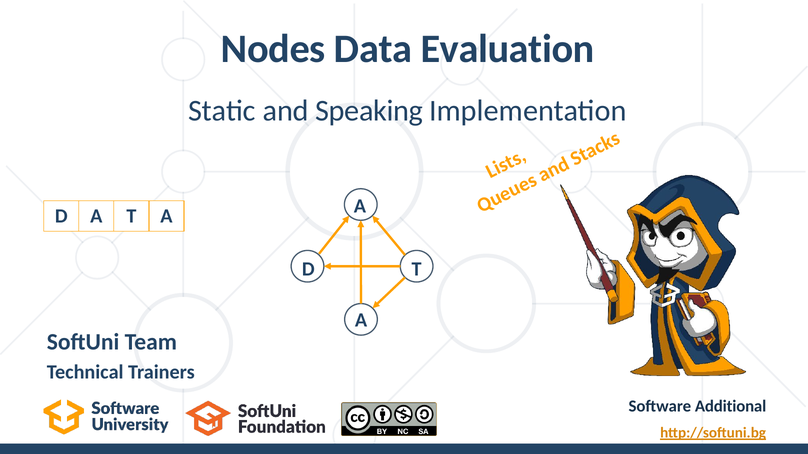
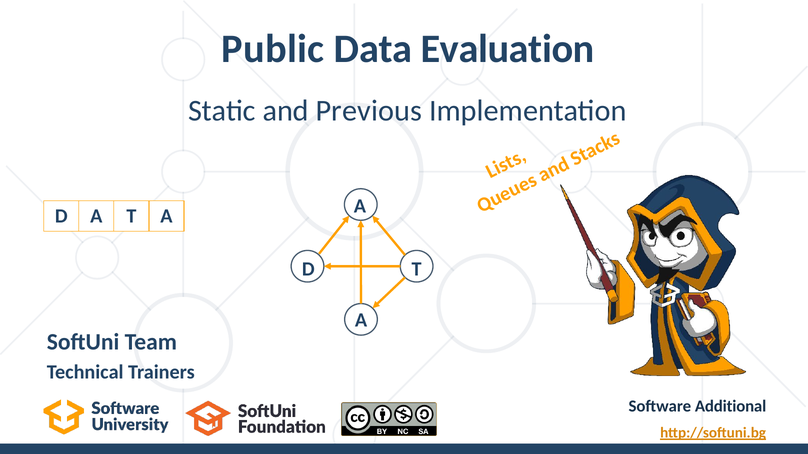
Nodes: Nodes -> Public (273, 49)
Speaking: Speaking -> Previous (369, 111)
